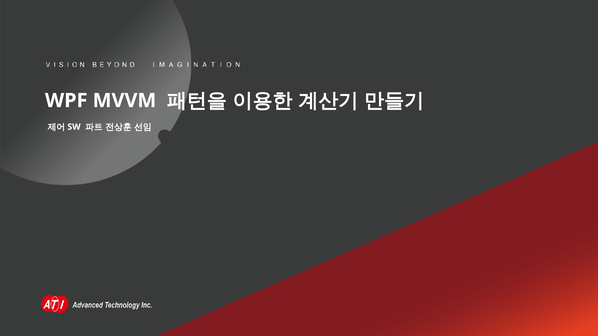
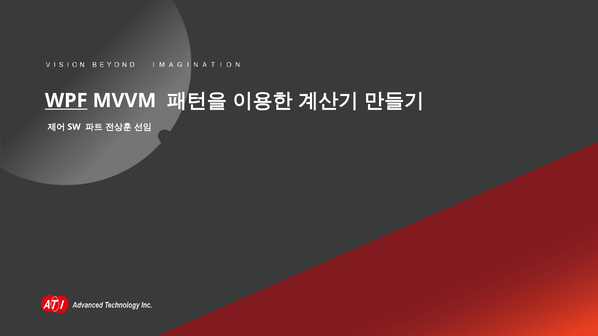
WPF underline: none -> present (66, 101)
